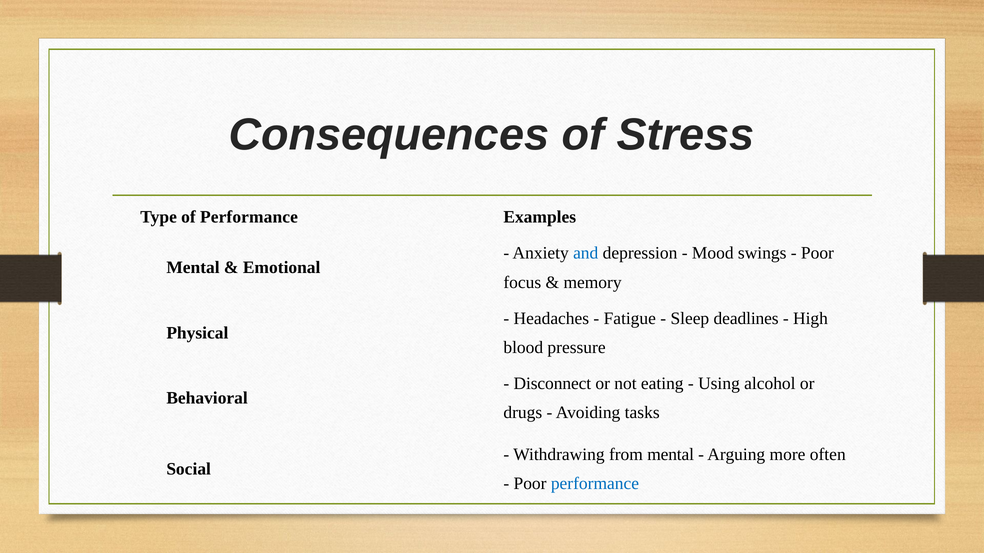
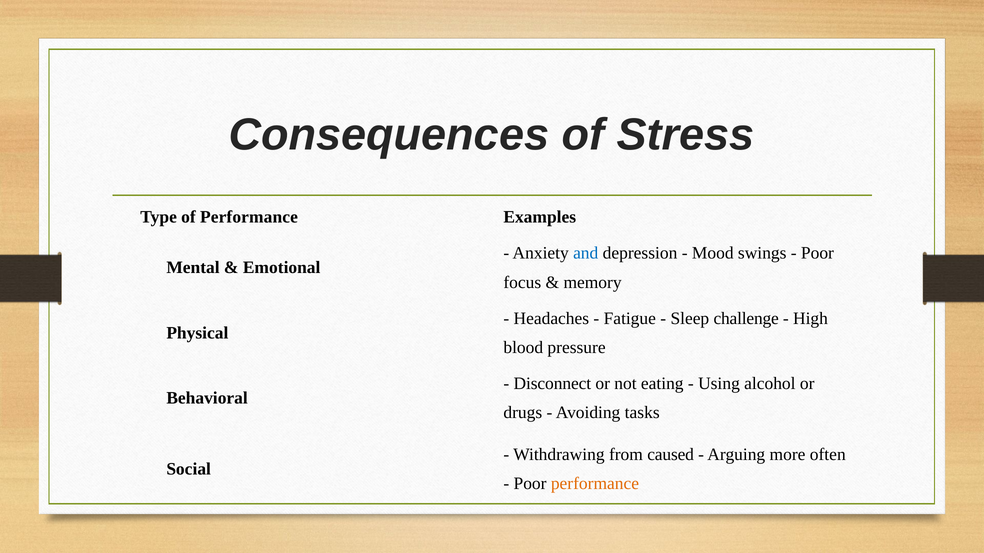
deadlines: deadlines -> challenge (746, 319)
from mental: mental -> caused (671, 455)
performance colour: blue -> orange (595, 484)
